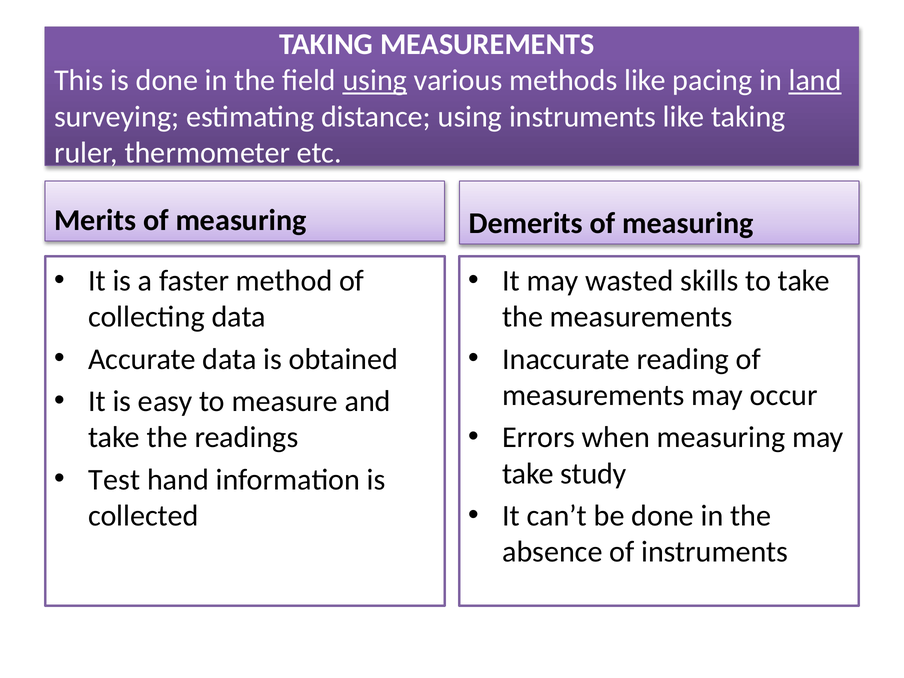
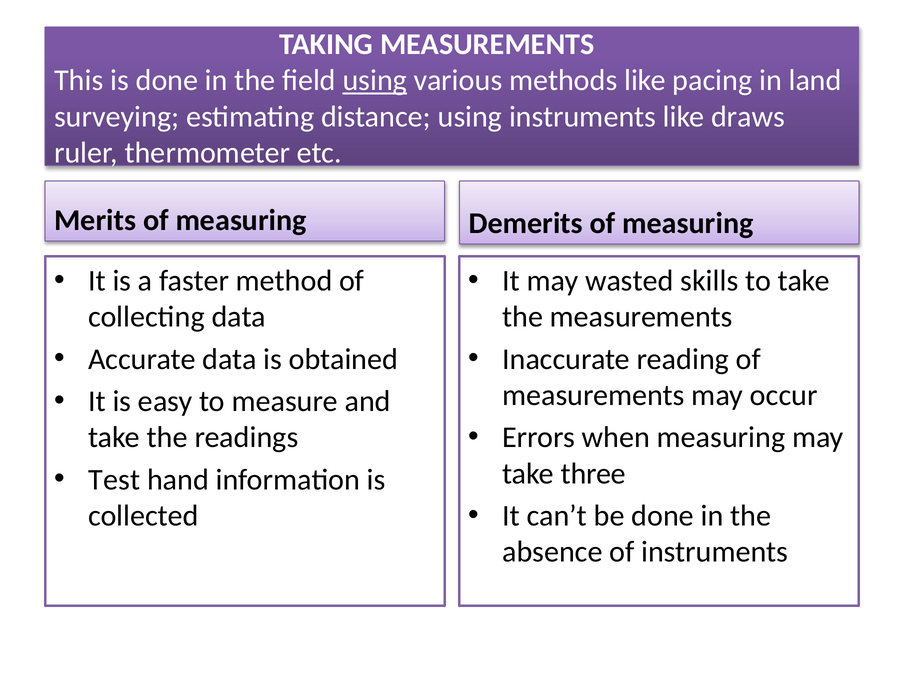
land underline: present -> none (815, 80)
like taking: taking -> draws (748, 117)
study: study -> three (593, 474)
